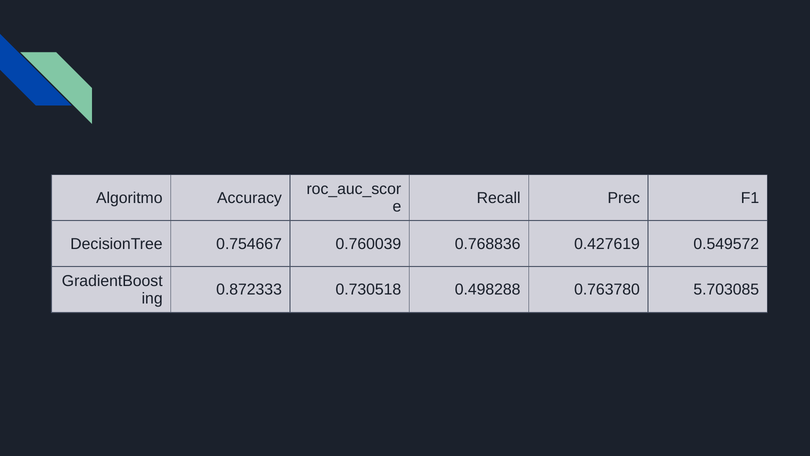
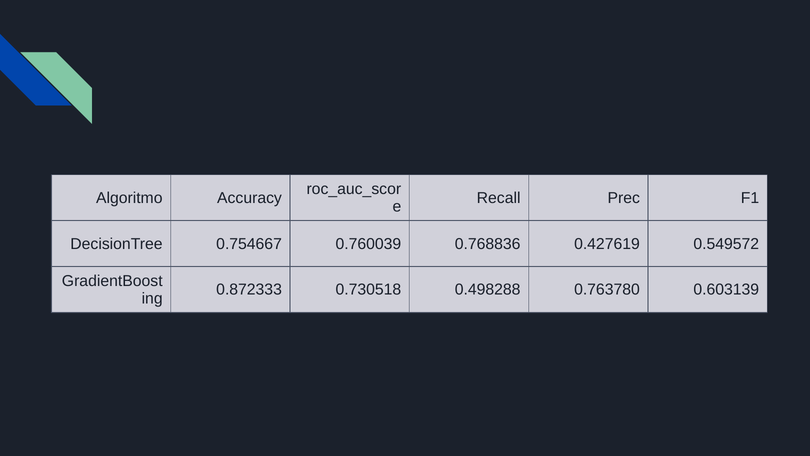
5.703085: 5.703085 -> 0.603139 (726, 289)
